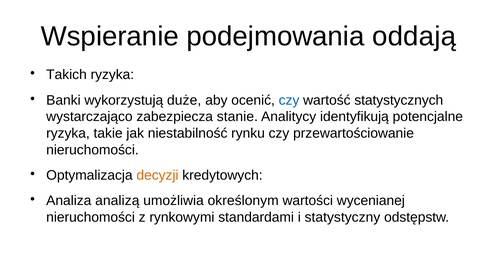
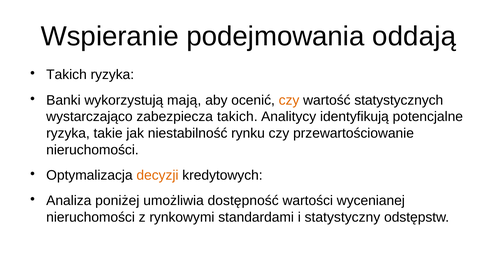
duże: duże -> mają (184, 100)
czy colour: blue -> orange (289, 100)
zabezpiecza stanie: stanie -> takich (237, 117)
analizą: analizą -> poniżej (117, 201)
określonym: określonym -> dostępność (243, 201)
